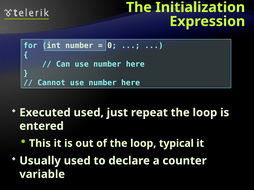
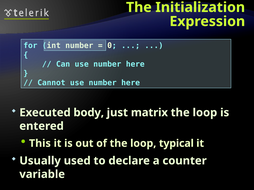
Executed used: used -> body (89, 113)
repeat: repeat -> matrix (149, 113)
